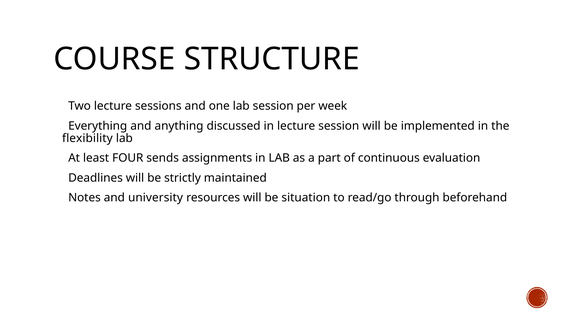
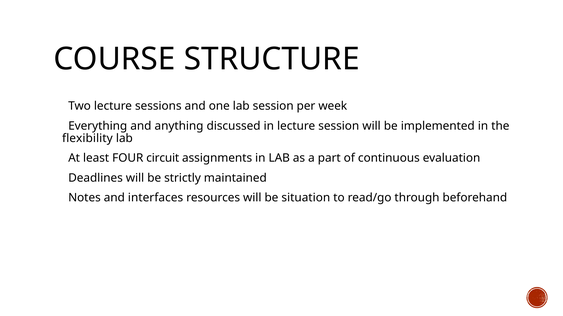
sends: sends -> circuit (163, 158)
university: university -> interfaces (156, 198)
